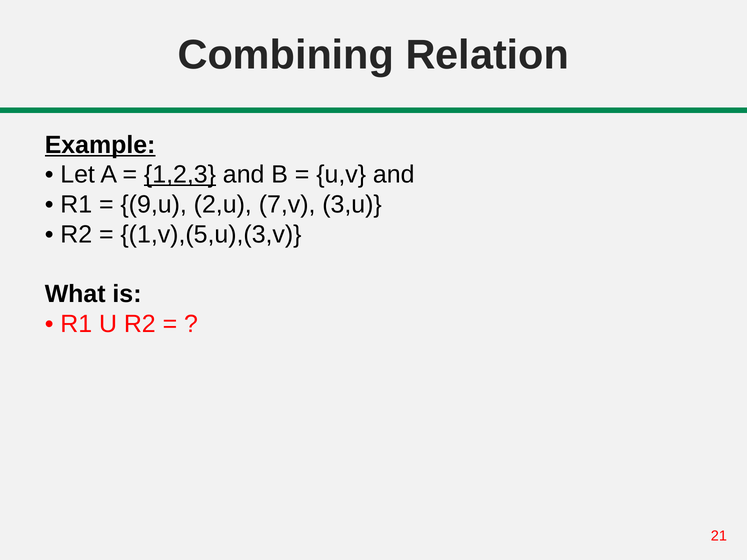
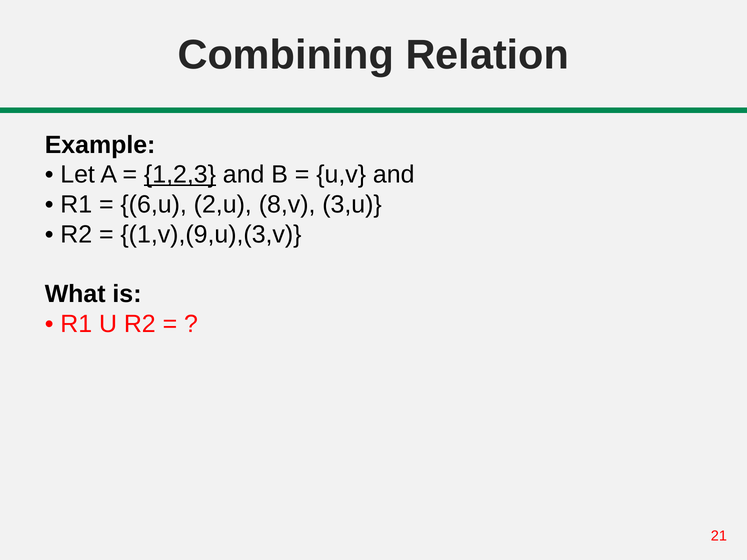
Example underline: present -> none (100, 145)
9,u: 9,u -> 6,u (154, 205)
7,v: 7,v -> 8,v (287, 205)
1,v),(5,u),(3,v: 1,v),(5,u),(3,v -> 1,v),(9,u),(3,v (211, 235)
